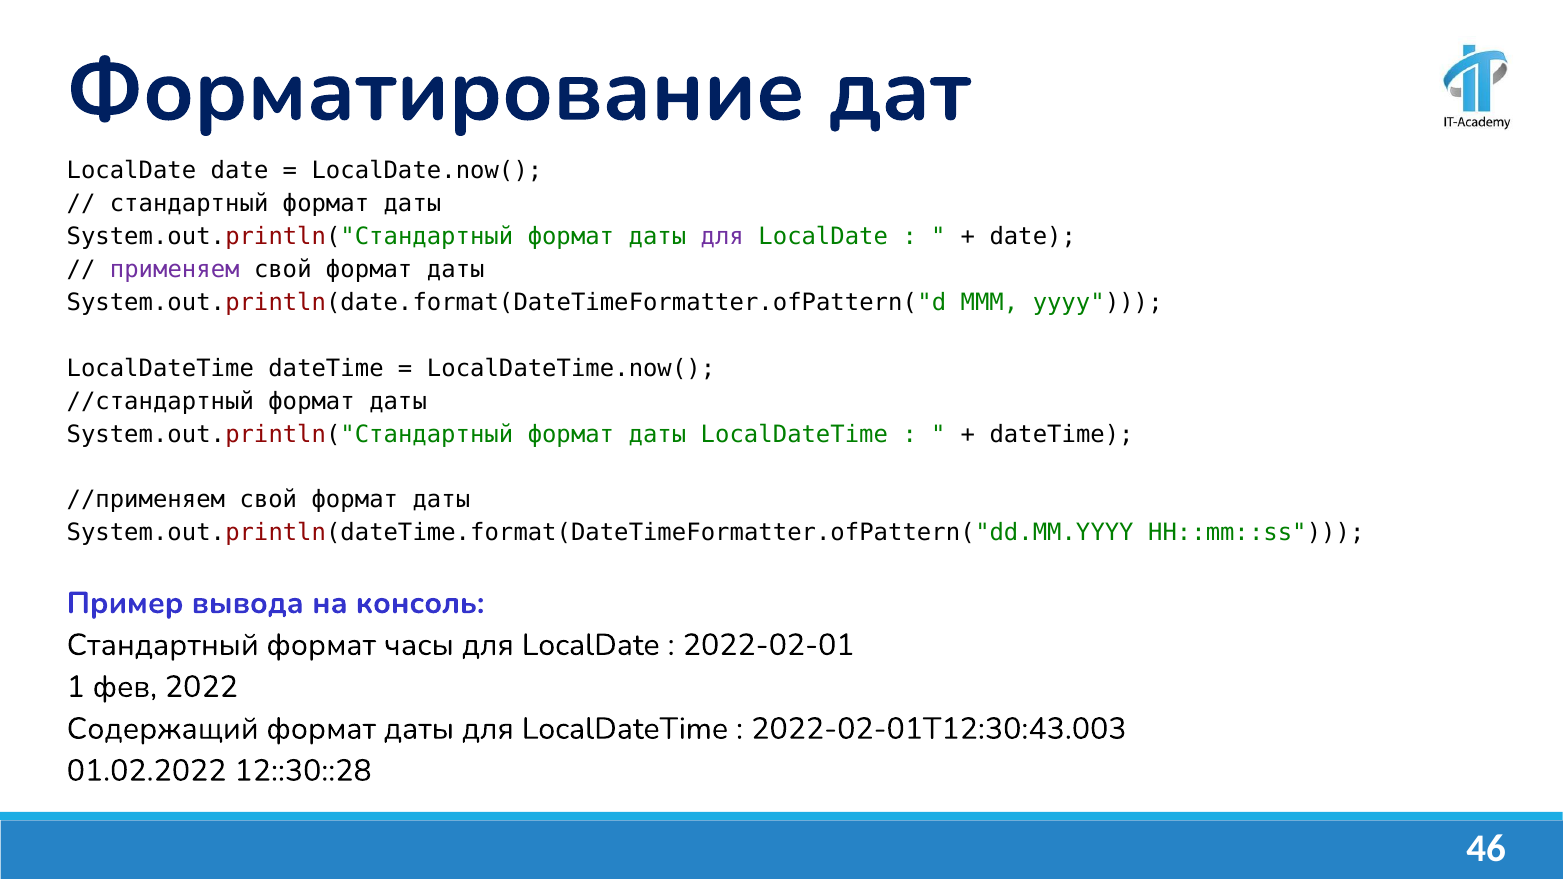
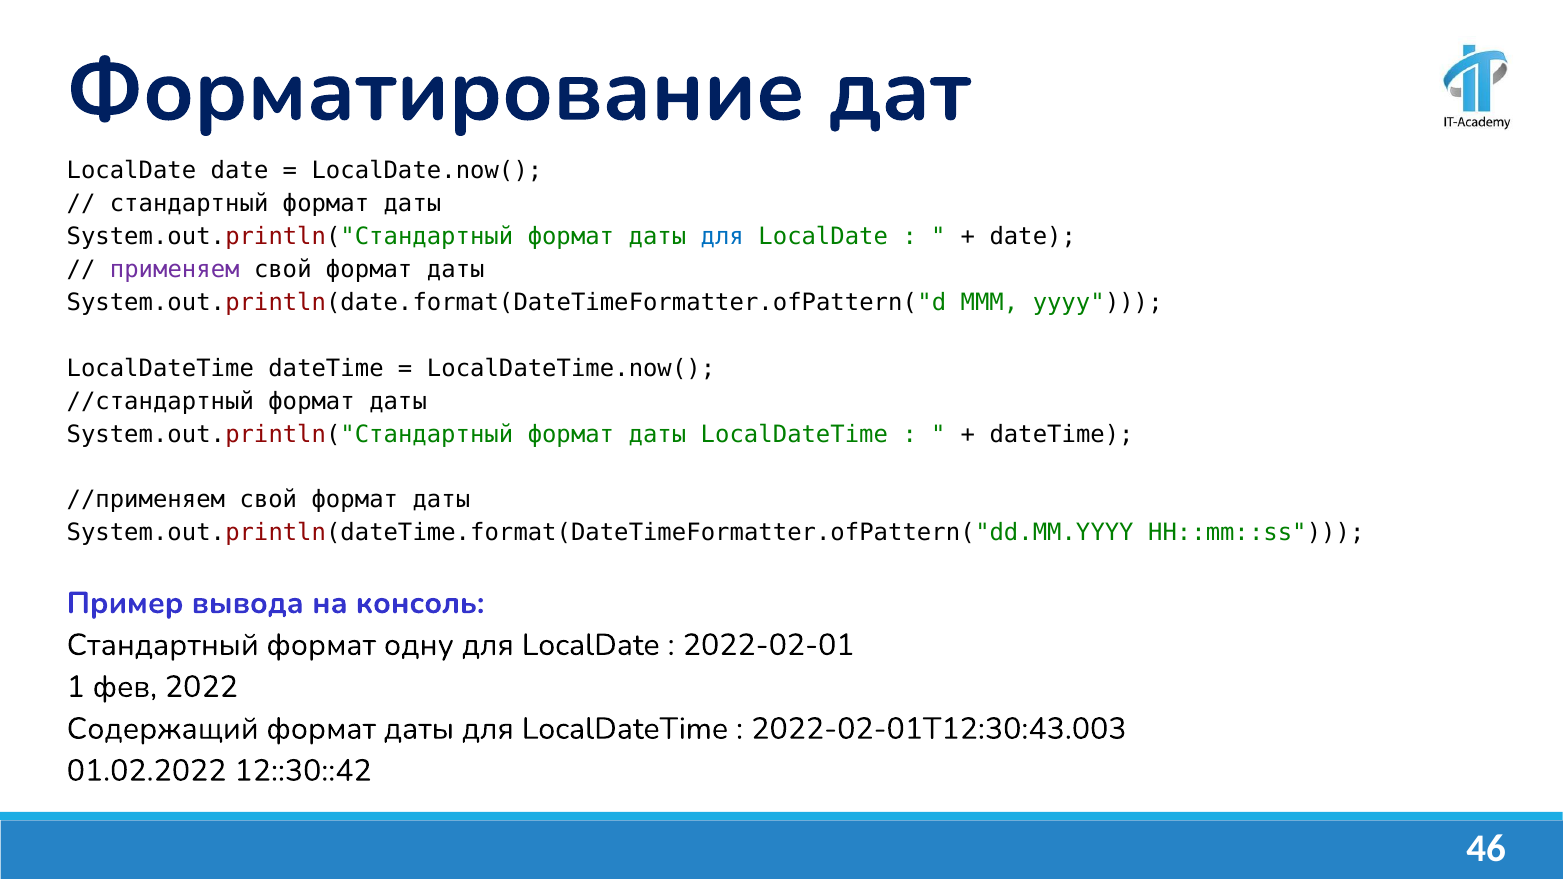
для colour: purple -> blue (722, 237)
часы: часы -> одну (419, 645)
12::30::28: 12::30::28 -> 12::30::42 (303, 771)
